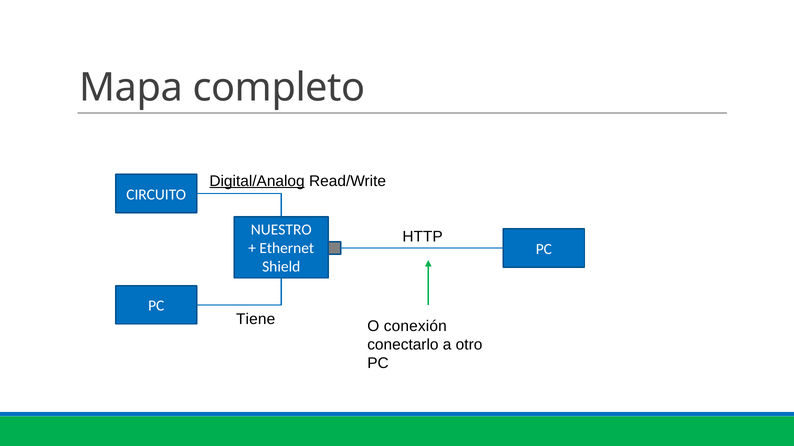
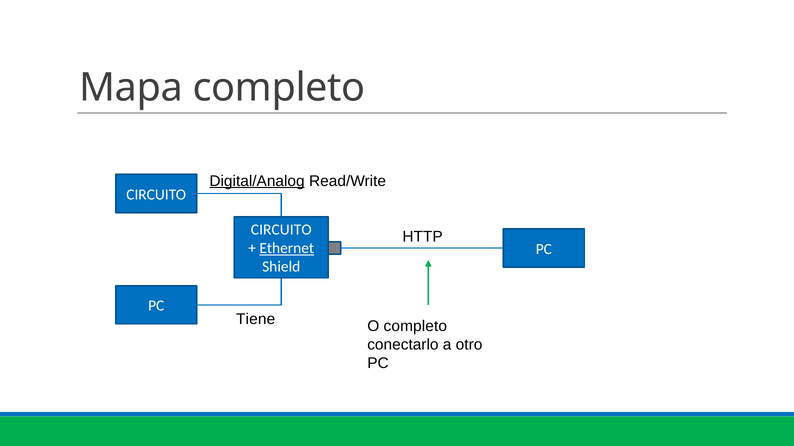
NUESTRO: NUESTRO -> CIRCUITO (281, 230)
Ethernet underline: none -> present (287, 249)
O conexión: conexión -> completo (415, 327)
